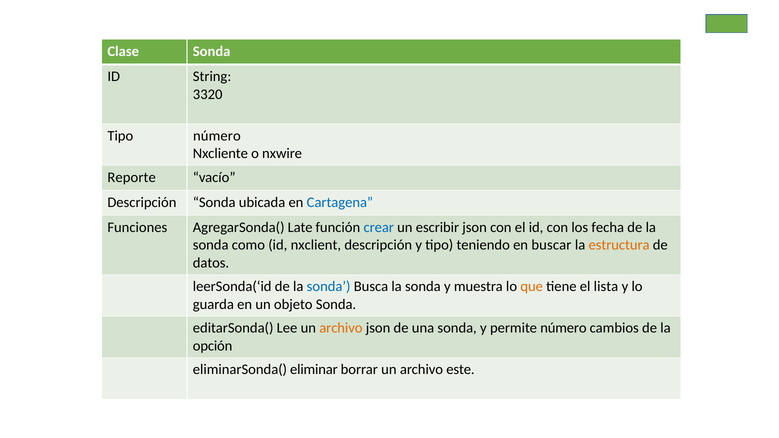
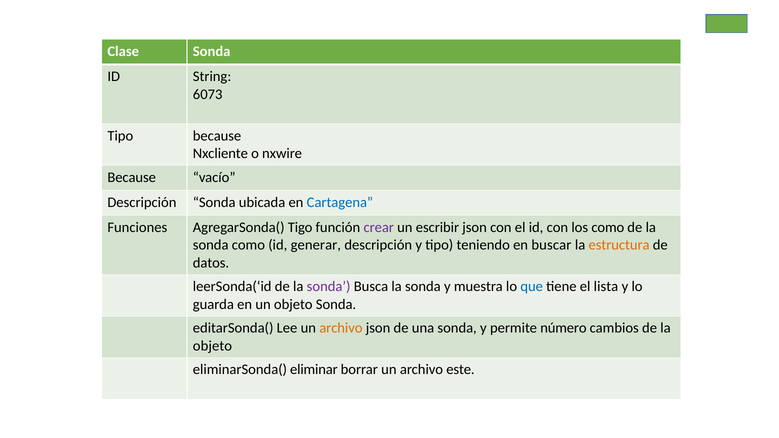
3320: 3320 -> 6073 (208, 94)
Tipo número: número -> because (217, 136)
Reporte: Reporte -> Because (132, 177)
Late: Late -> Tigo (300, 227)
crear colour: blue -> purple (379, 227)
los fecha: fecha -> como (608, 227)
nxclient: nxclient -> generar (316, 245)
sonda colour: blue -> purple (329, 287)
que colour: orange -> blue (532, 287)
opción: opción -> objeto (212, 346)
